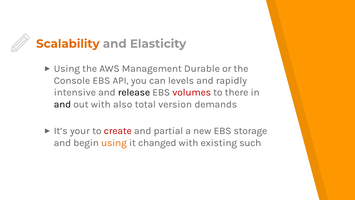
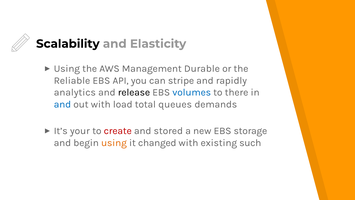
Scalability colour: orange -> black (68, 44)
Console: Console -> Reliable (72, 80)
levels: levels -> stripe (181, 80)
intensive: intensive -> analytics (75, 92)
volumes colour: red -> blue (192, 92)
and colour: black -> blue (62, 104)
also: also -> load (123, 104)
version: version -> queues (175, 104)
partial: partial -> stored (168, 131)
